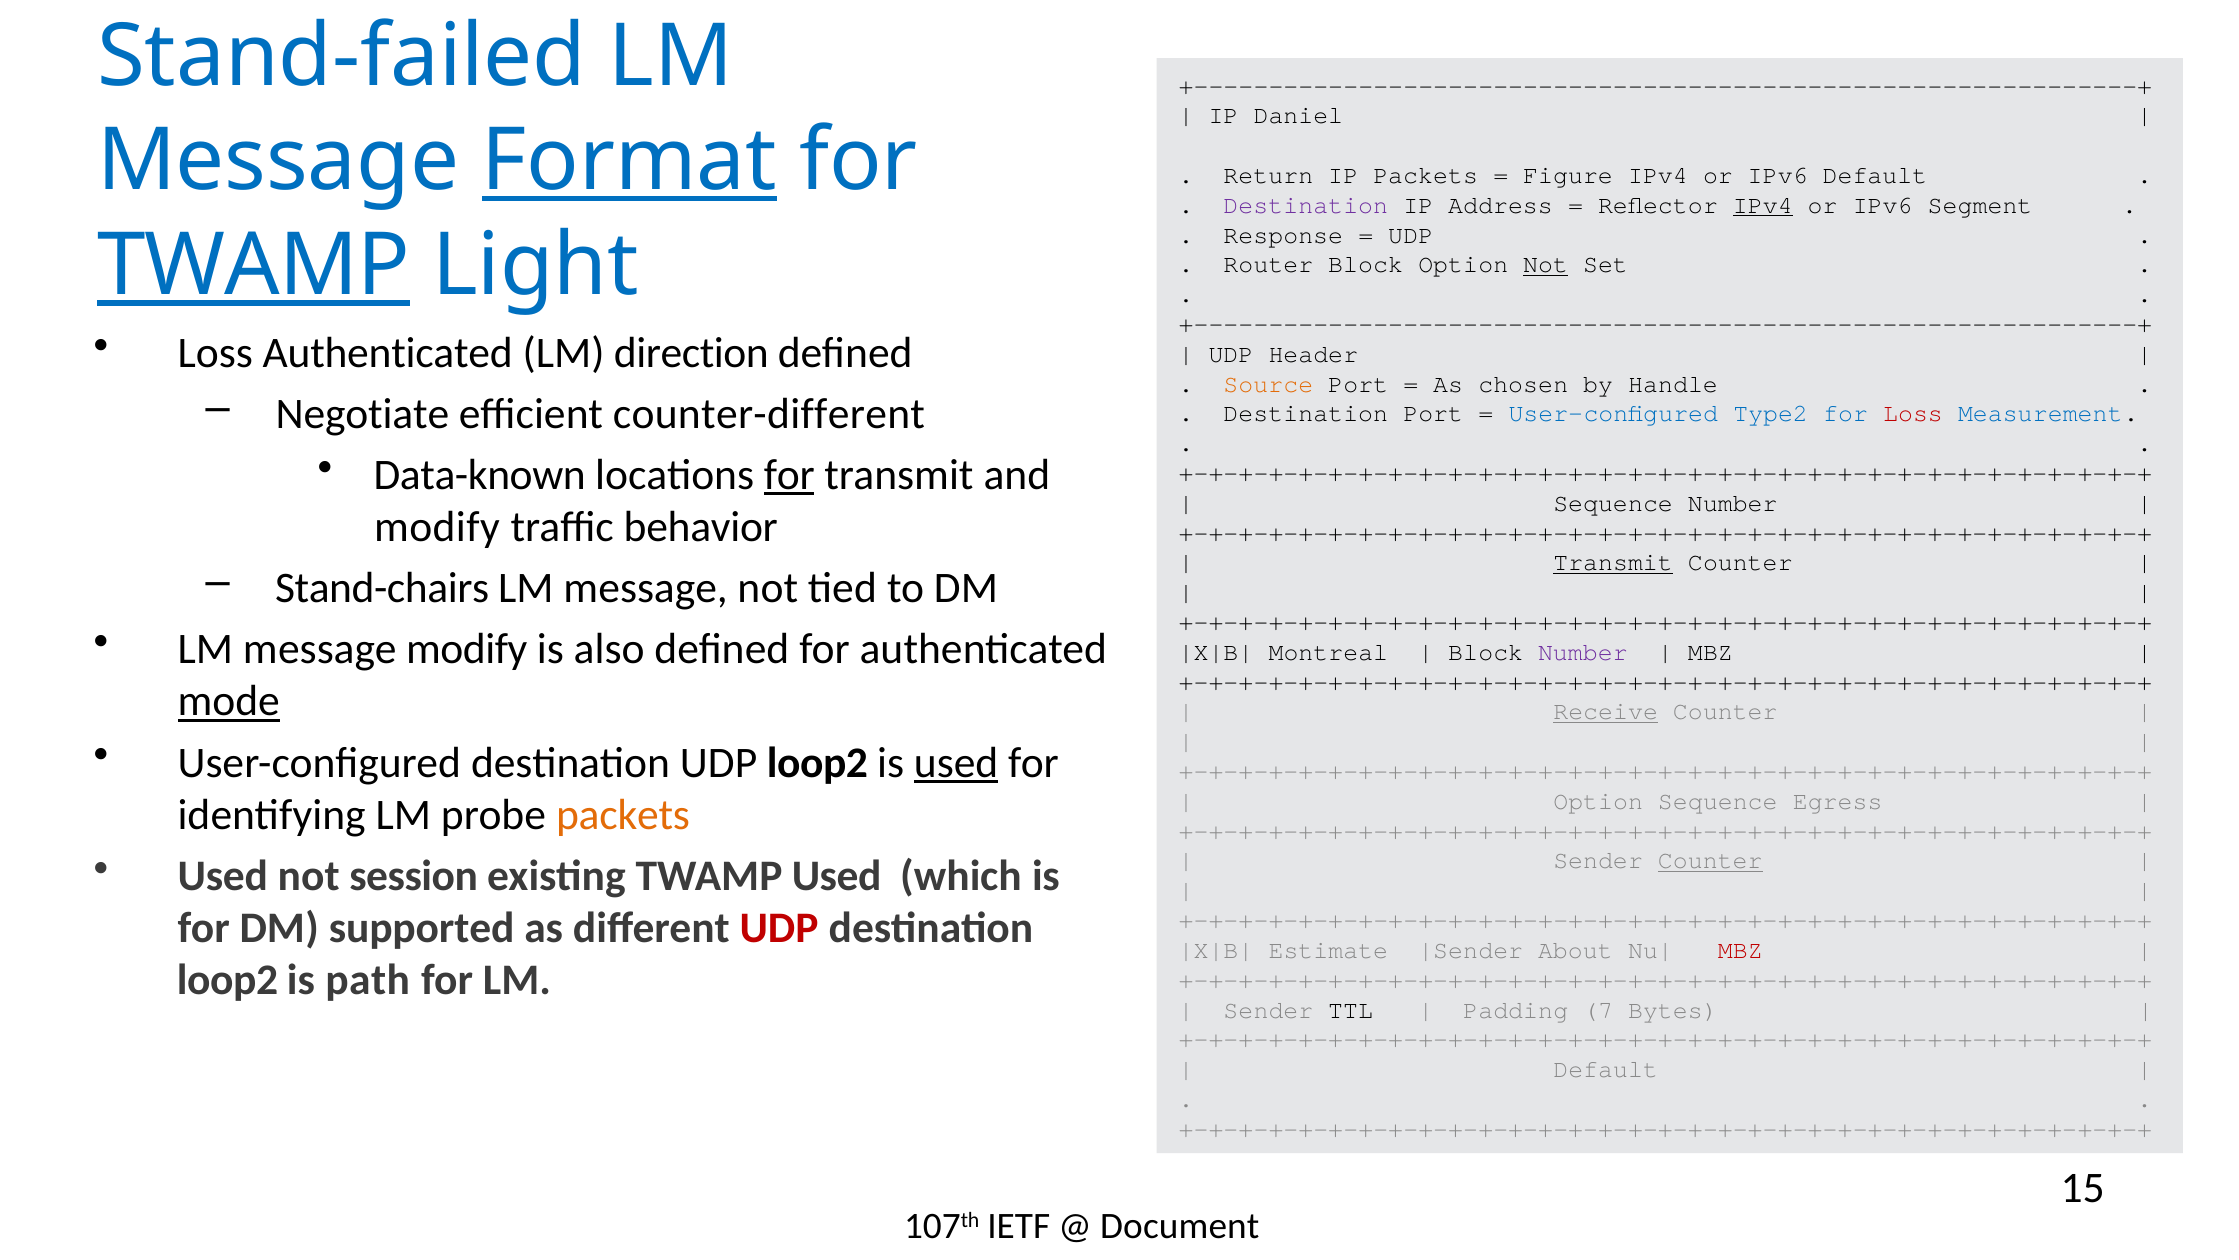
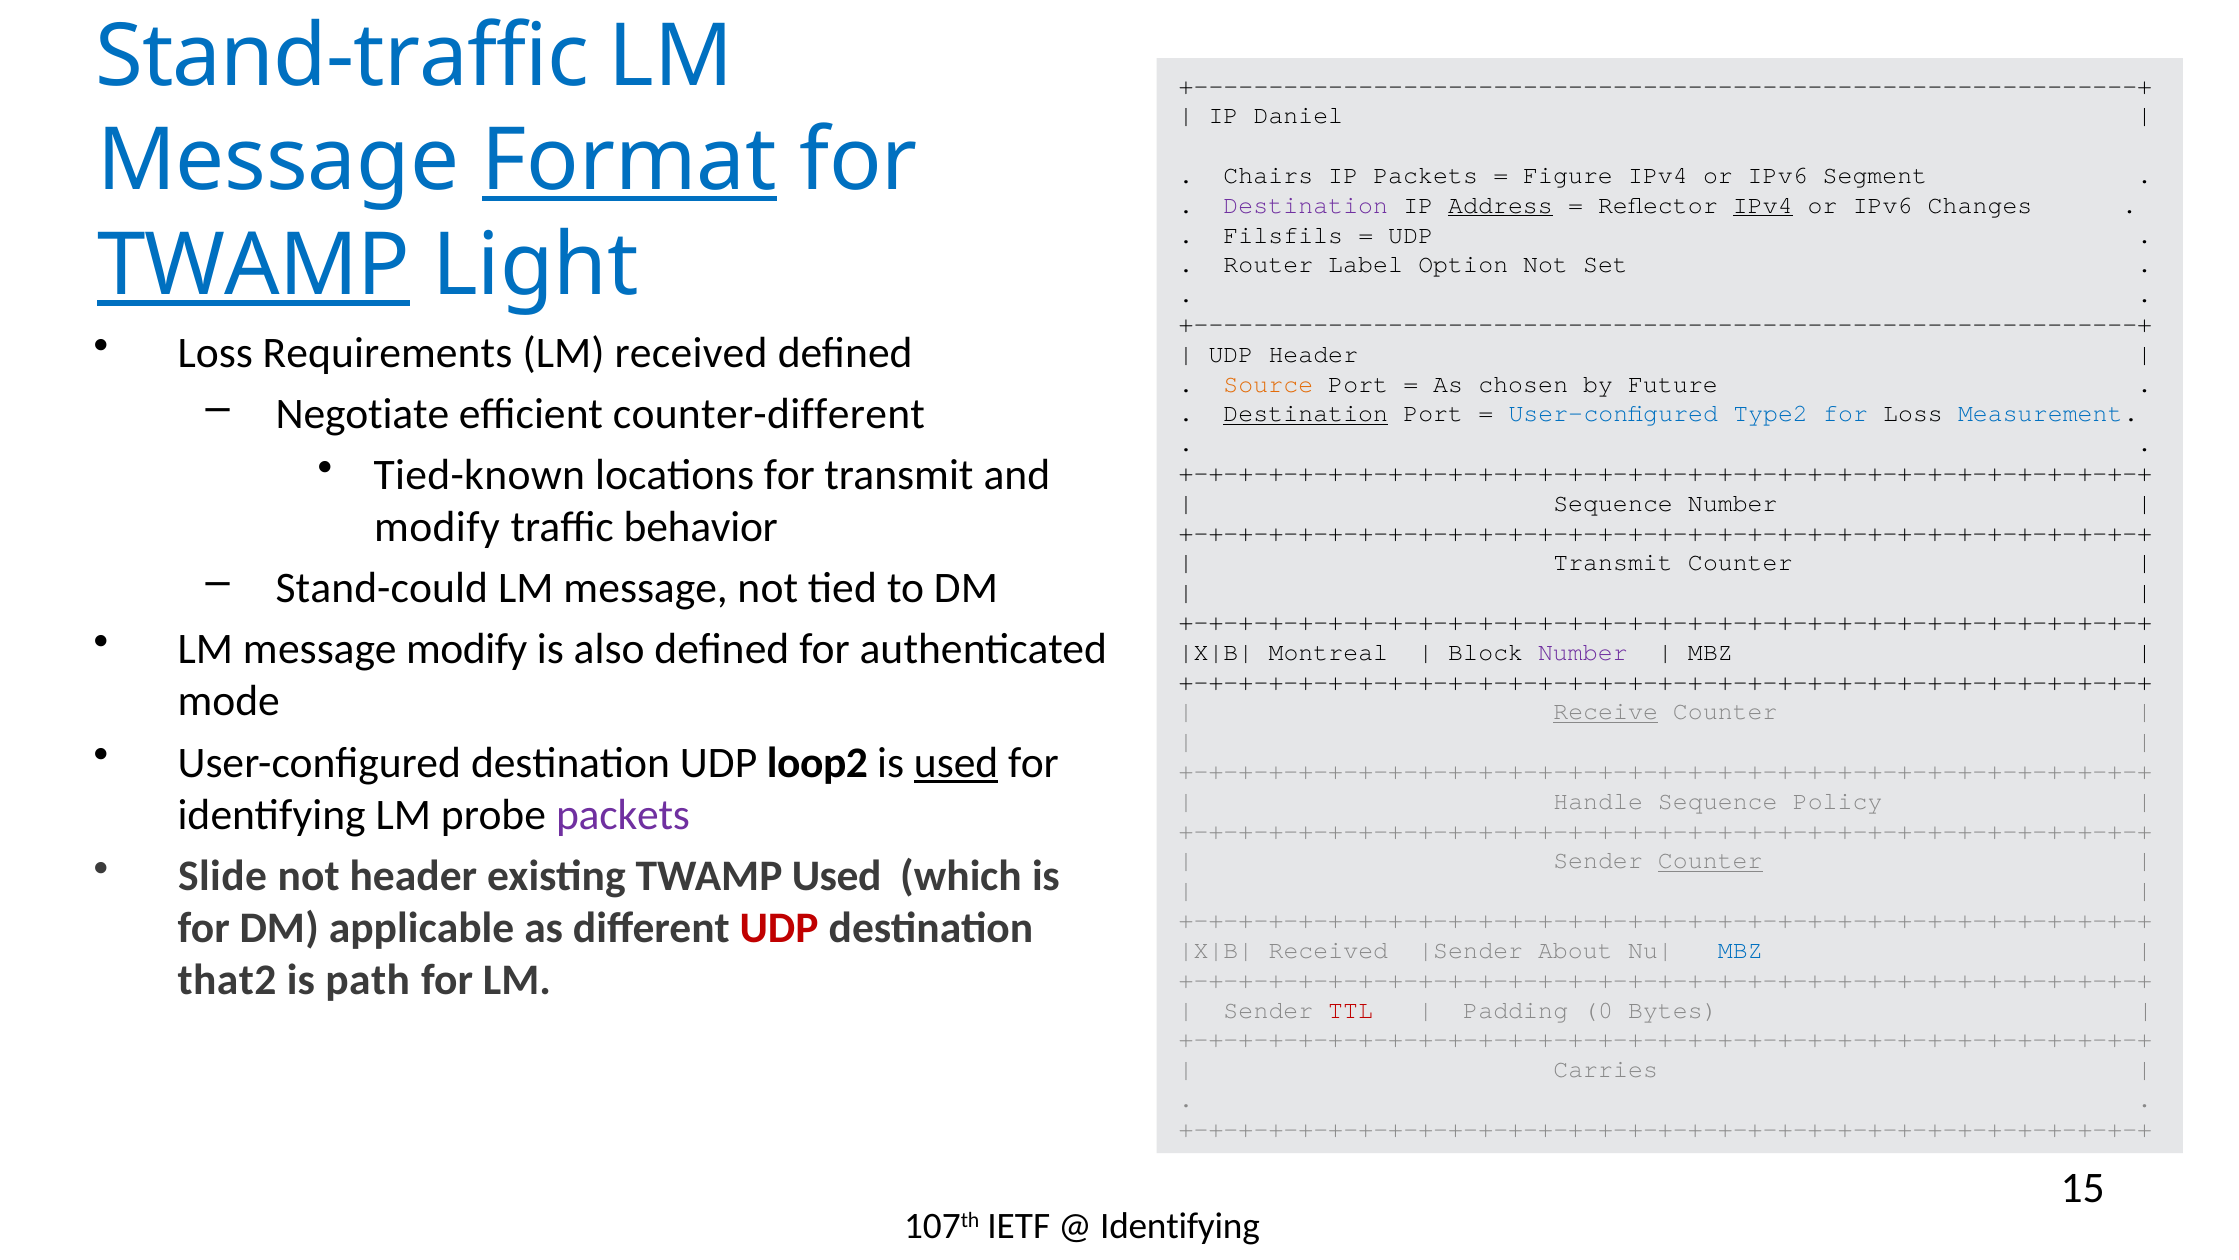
Stand-failed: Stand-failed -> Stand-traffic (342, 56)
Return: Return -> Chairs (1268, 175)
IPv6 Default: Default -> Segment (1875, 175)
Address underline: none -> present (1501, 205)
Segment: Segment -> Changes (1980, 205)
Response: Response -> Filsfils (1283, 235)
Router Block: Block -> Label (1366, 265)
Not underline: present -> none (1546, 265)
Loss Authenticated: Authenticated -> Requirements (388, 353)
LM direction: direction -> received (691, 353)
Handle: Handle -> Future (1673, 384)
Destination underline: none -> present (1306, 414)
Loss colour: red -> black (1913, 414)
Data-known: Data-known -> Tied-known (479, 475)
for underline: present -> none (789, 475)
Transmit underline: present -> none (1613, 562)
Stand-chairs: Stand-chairs -> Stand-could (382, 588)
mode underline: present -> none (229, 701)
Option: Option -> Handle (1598, 801)
Egress: Egress -> Policy (1838, 801)
packets colour: orange -> purple (623, 815)
Used: Used -> Slide (223, 876)
not session: session -> header (413, 876)
supported: supported -> applicable (422, 928)
Estimate: Estimate -> Received (1328, 950)
MBZ colour: red -> blue (1740, 950)
loop2: loop2 -> that2 (227, 980)
TTL colour: black -> red (1351, 1009)
7: 7 -> 0 (1598, 1009)
Default: Default -> Carries (1606, 1069)
Document: Document -> Identifying (1180, 1226)
